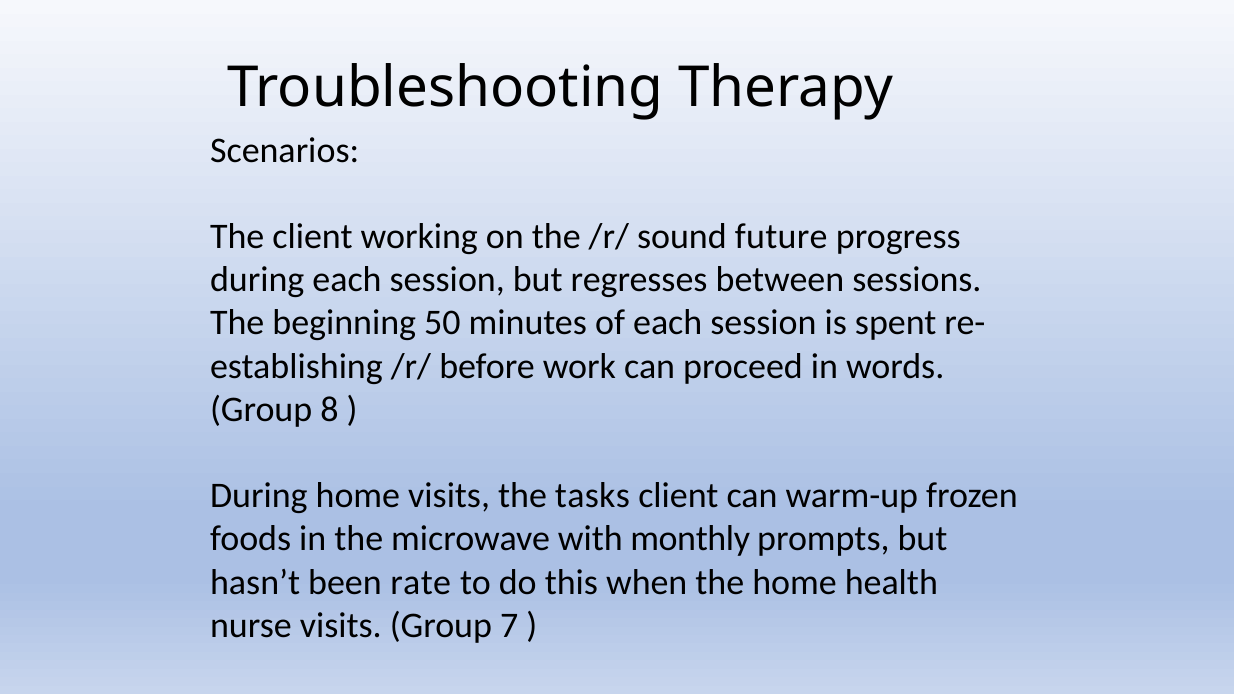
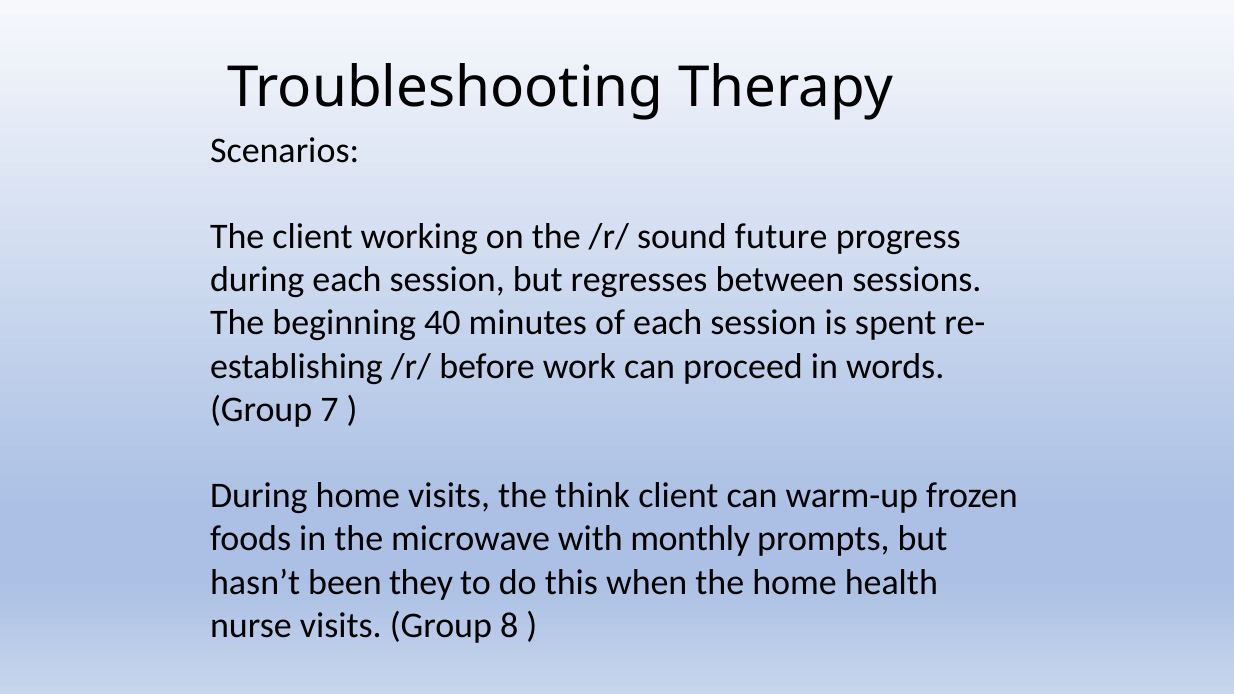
50: 50 -> 40 (442, 323)
8: 8 -> 7 (329, 410)
tasks: tasks -> think (592, 496)
rate: rate -> they (421, 582)
7: 7 -> 8 (509, 626)
